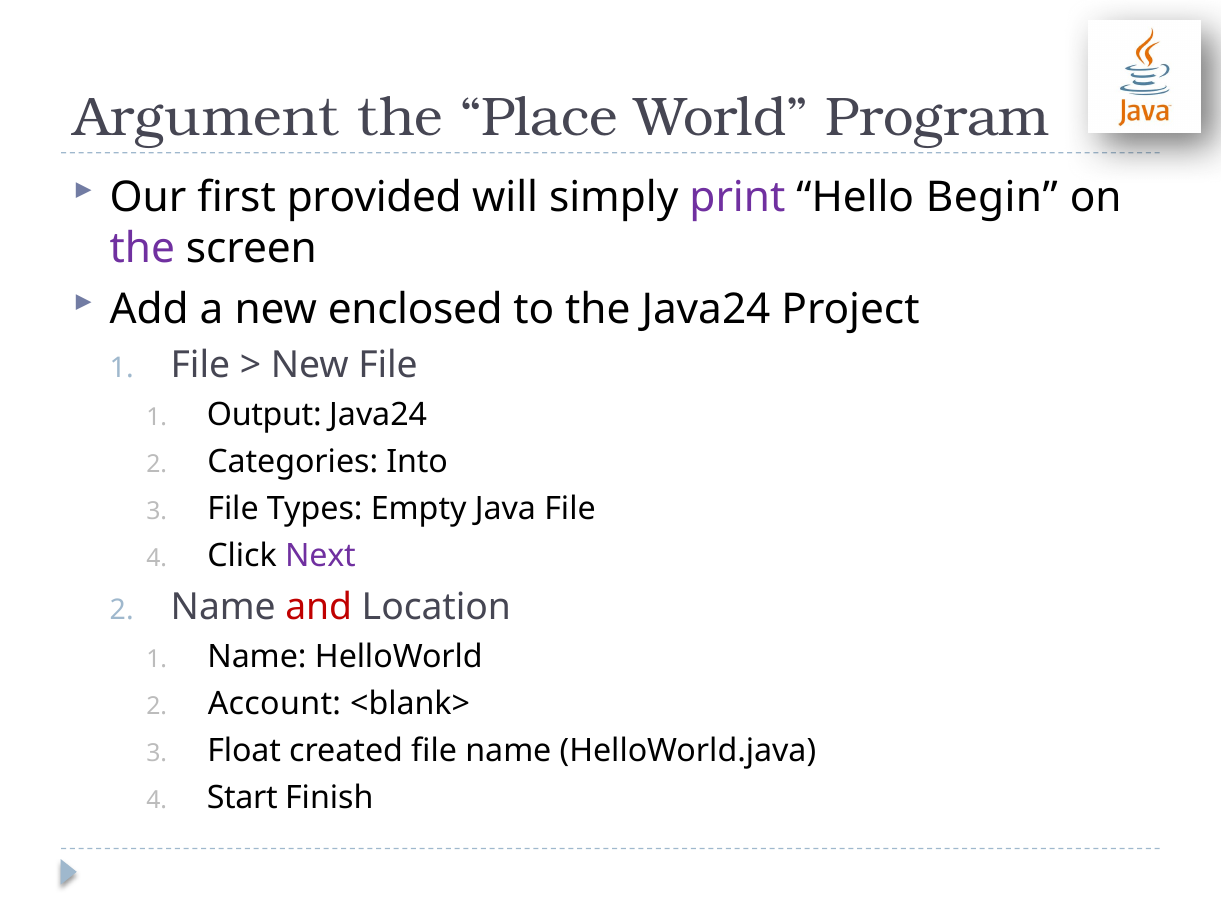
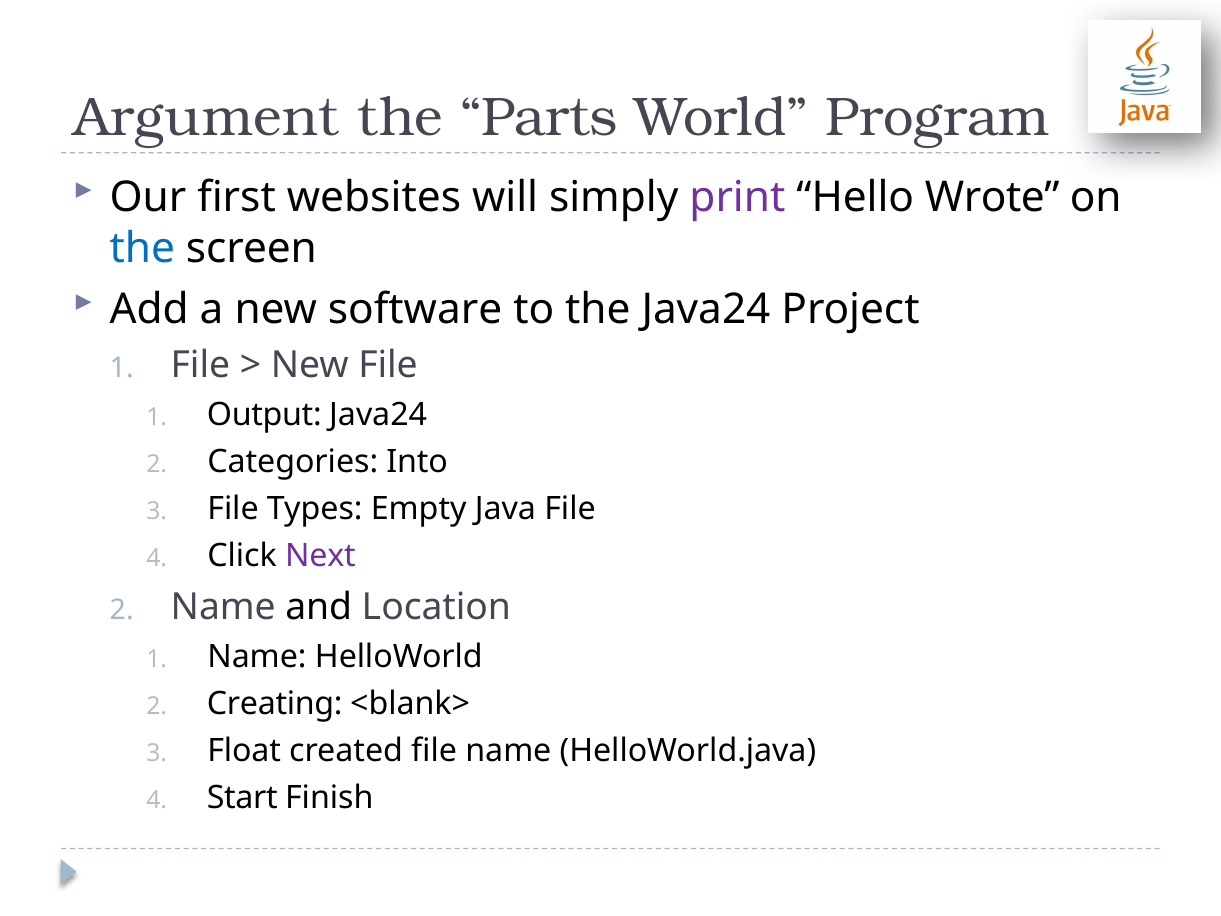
Place: Place -> Parts (539, 118)
provided: provided -> websites (374, 197)
Begin: Begin -> Wrote (992, 197)
the colour: purple -> blue (142, 248)
enclosed: enclosed -> software (415, 309)
and colour: red -> black (319, 607)
Account: Account -> Creating (275, 704)
